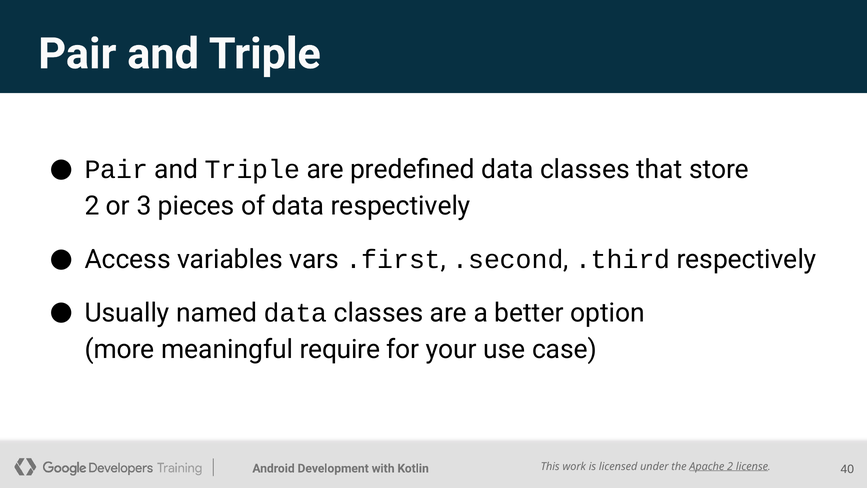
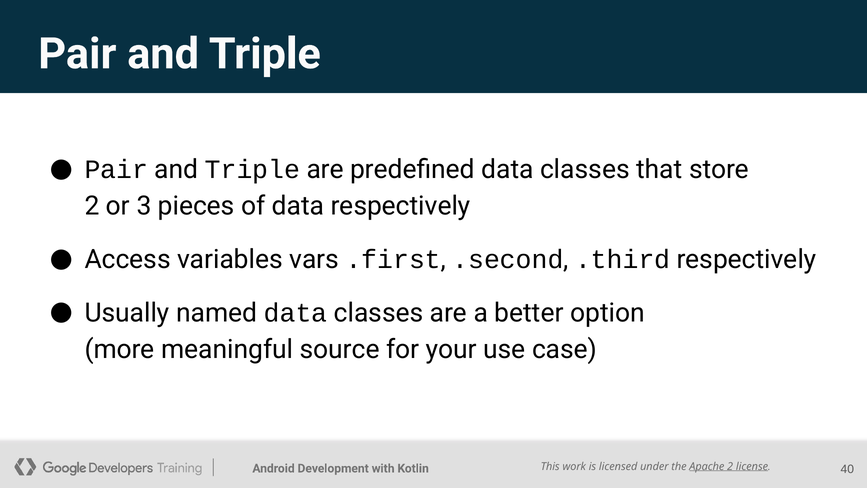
require: require -> source (340, 349)
